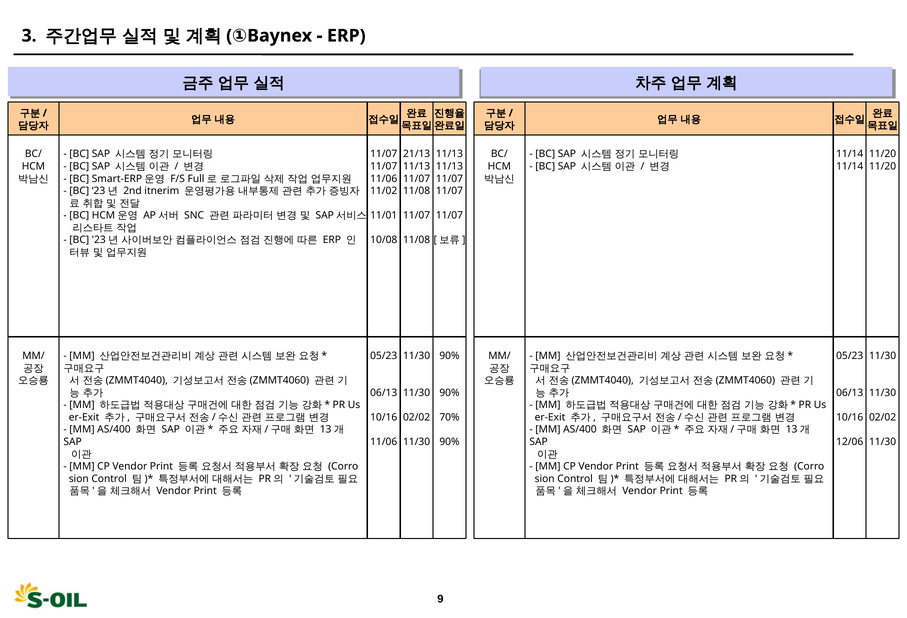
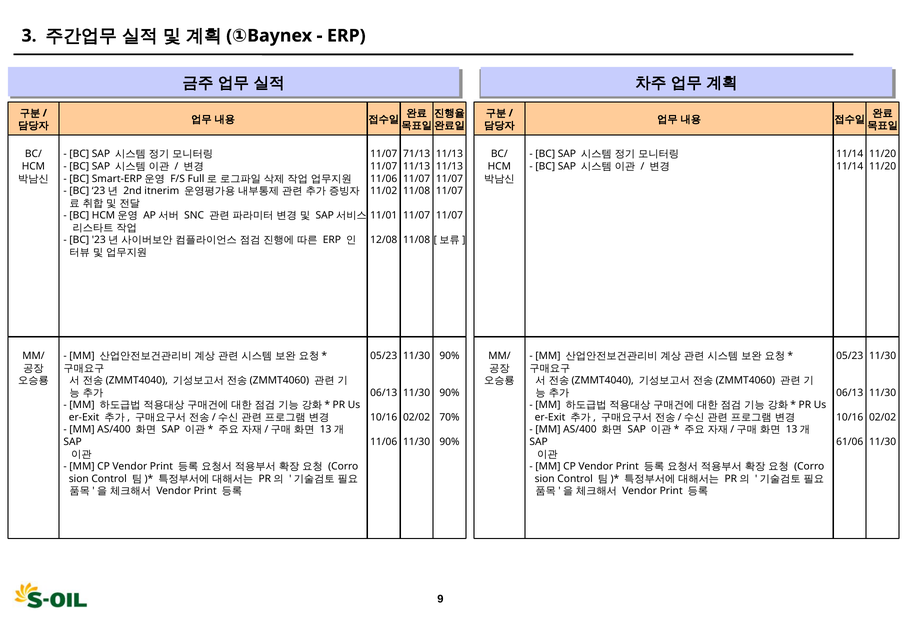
21/13: 21/13 -> 71/13 (417, 154)
10/08: 10/08 -> 12/08 (384, 240)
12/06: 12/06 -> 61/06 (850, 442)
